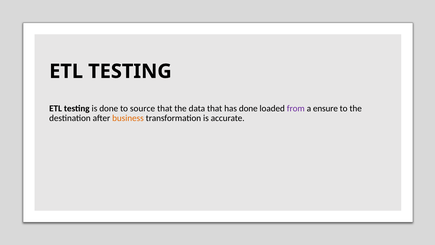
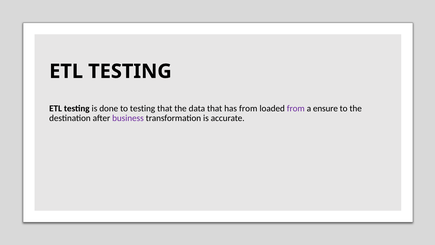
to source: source -> testing (143, 108)
has done: done -> from (248, 108)
business colour: orange -> purple (128, 118)
